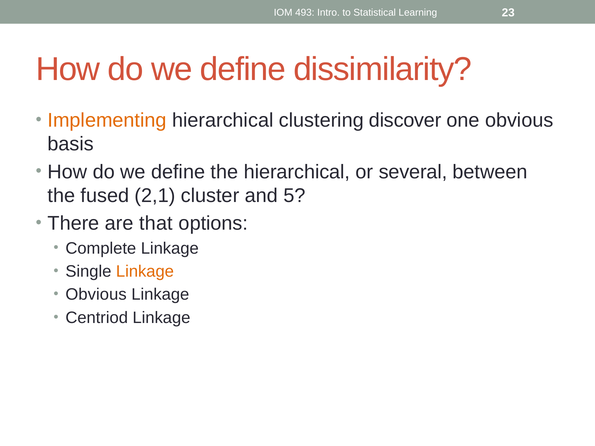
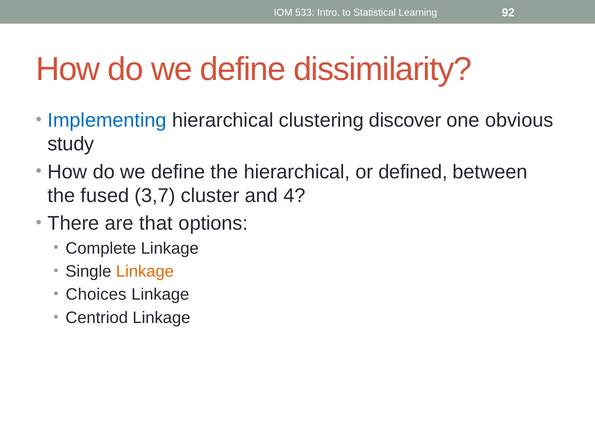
493: 493 -> 533 (305, 13)
23: 23 -> 92 (508, 13)
Implementing colour: orange -> blue (107, 120)
basis: basis -> study (71, 144)
several: several -> defined (413, 172)
2,1: 2,1 -> 3,7 (155, 196)
5: 5 -> 4 (294, 196)
Obvious: Obvious -> Choices (96, 295)
